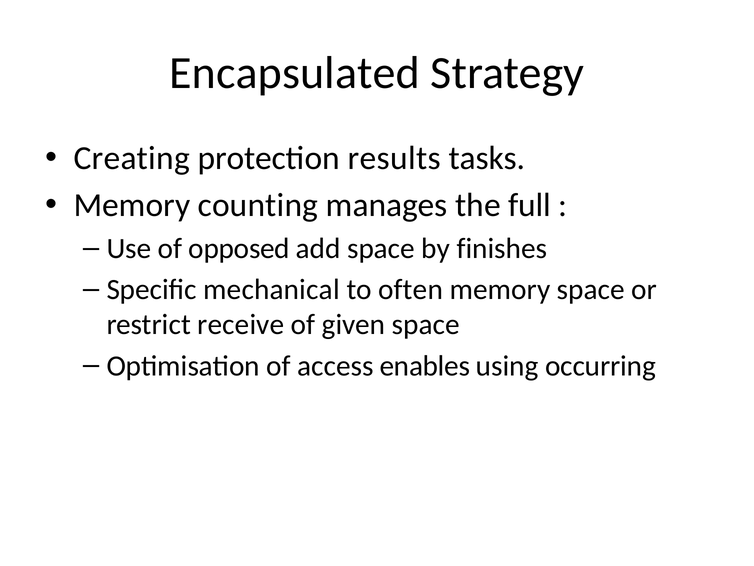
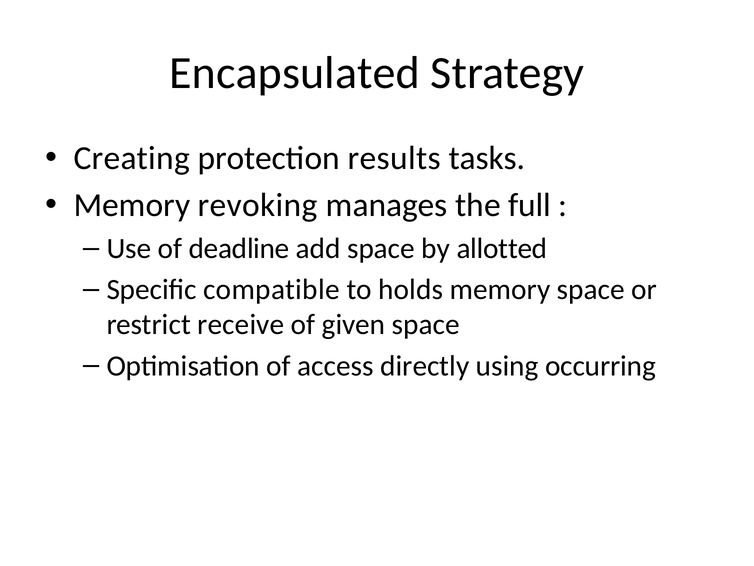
counting: counting -> revoking (258, 205)
opposed: opposed -> deadline (239, 248)
finishes: finishes -> allotted (502, 248)
mechanical: mechanical -> compatible (272, 289)
often: often -> holds (411, 289)
enables: enables -> directly (425, 366)
